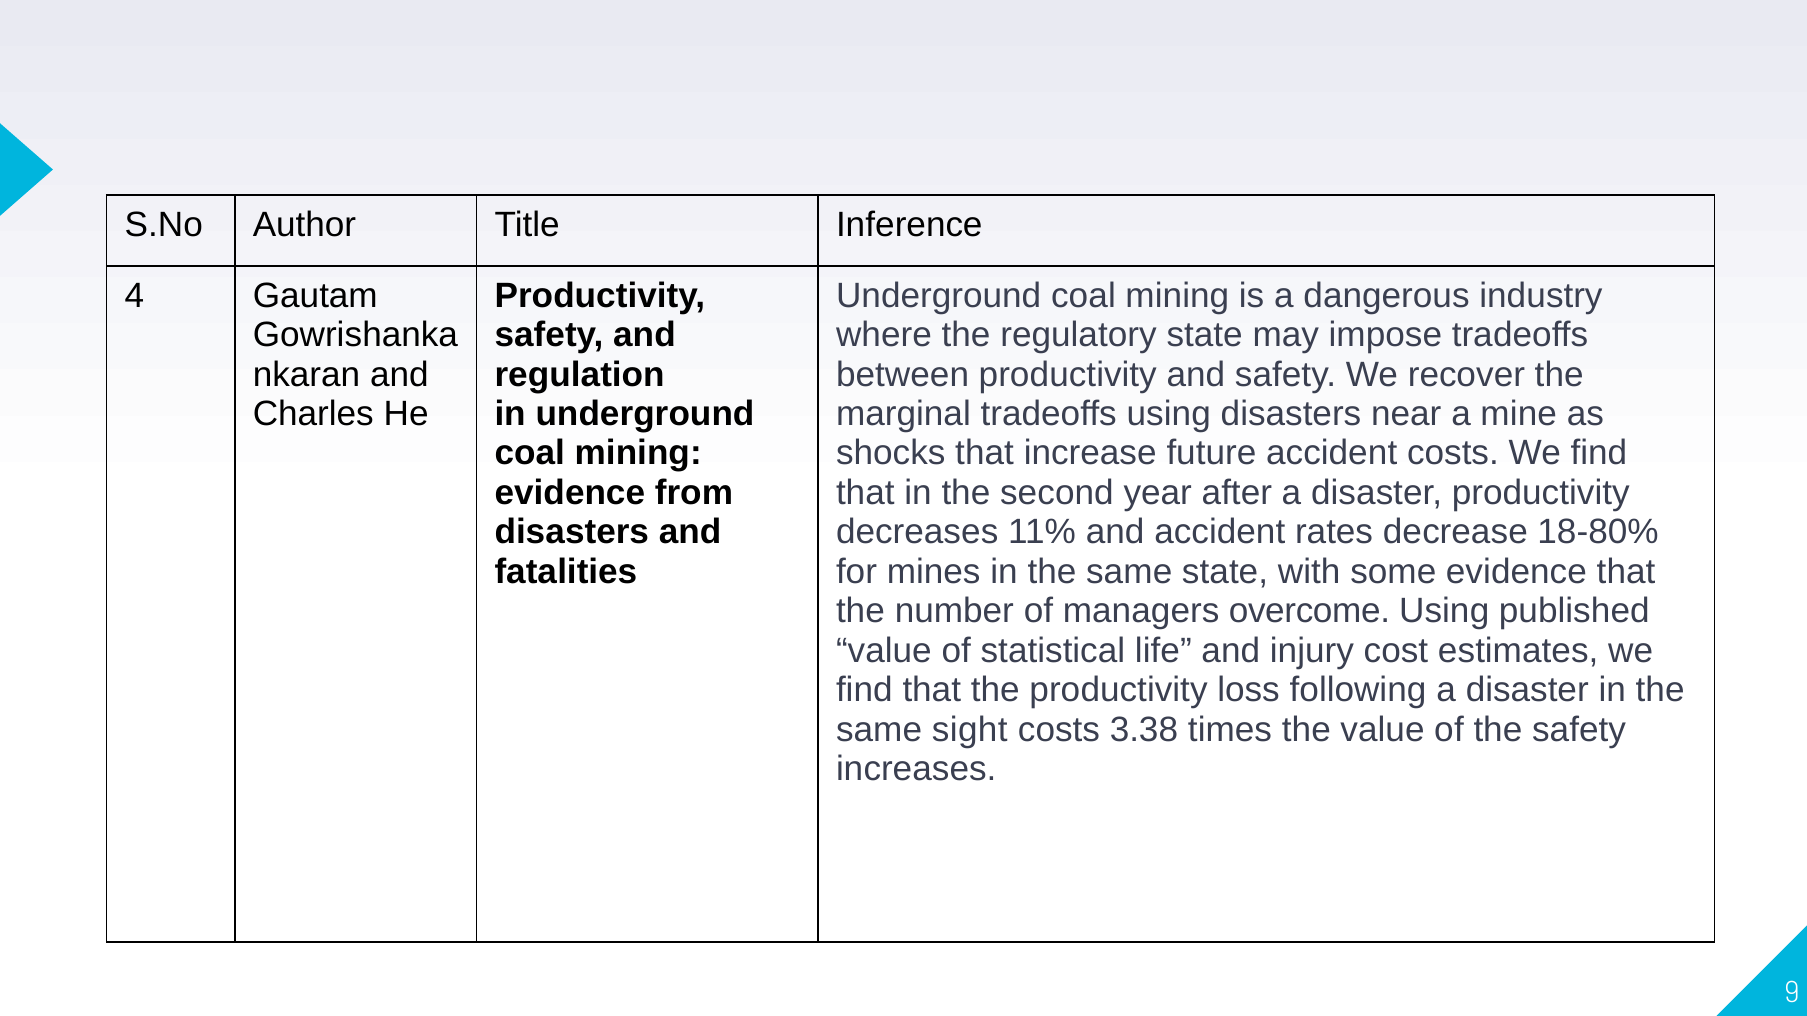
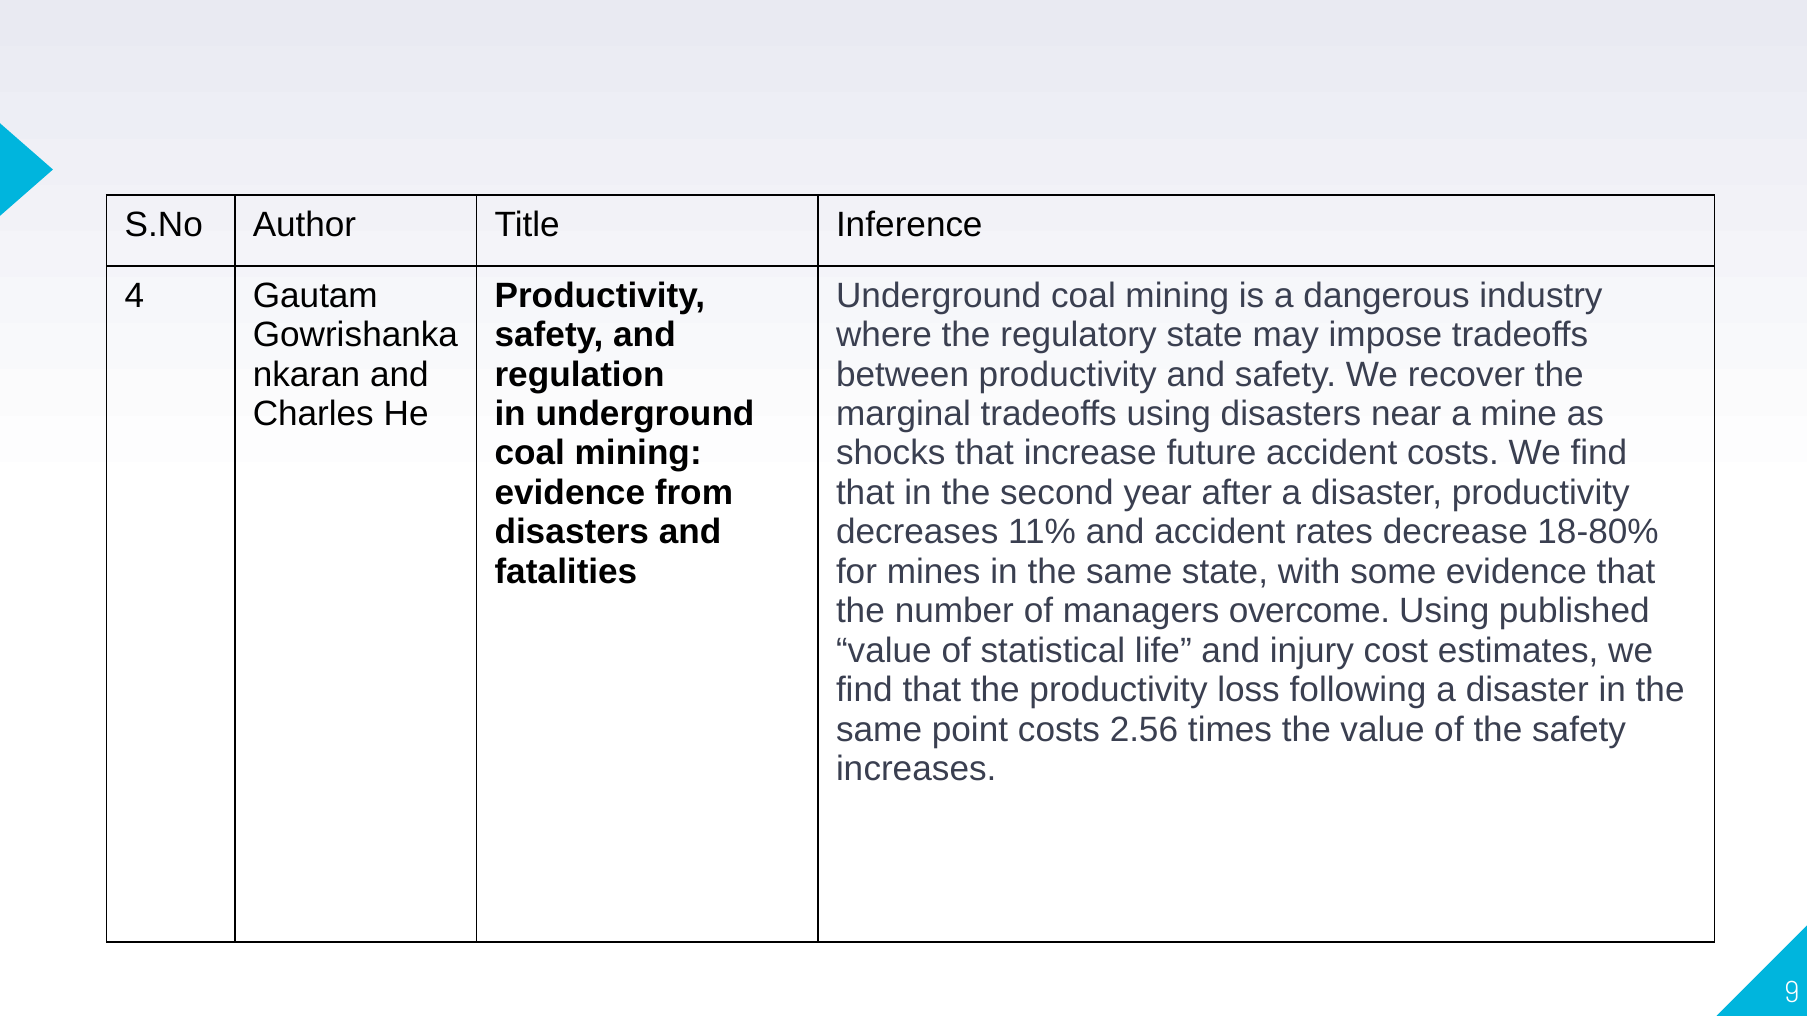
sight: sight -> point (970, 730)
3.38: 3.38 -> 2.56 (1144, 730)
